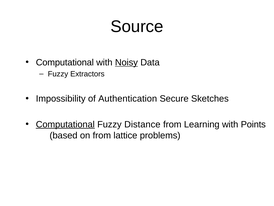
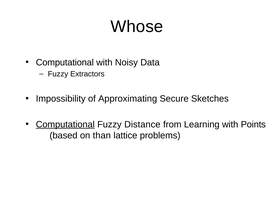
Source: Source -> Whose (137, 27)
Noisy underline: present -> none (126, 62)
Authentication: Authentication -> Approximating (128, 99)
on from: from -> than (102, 135)
